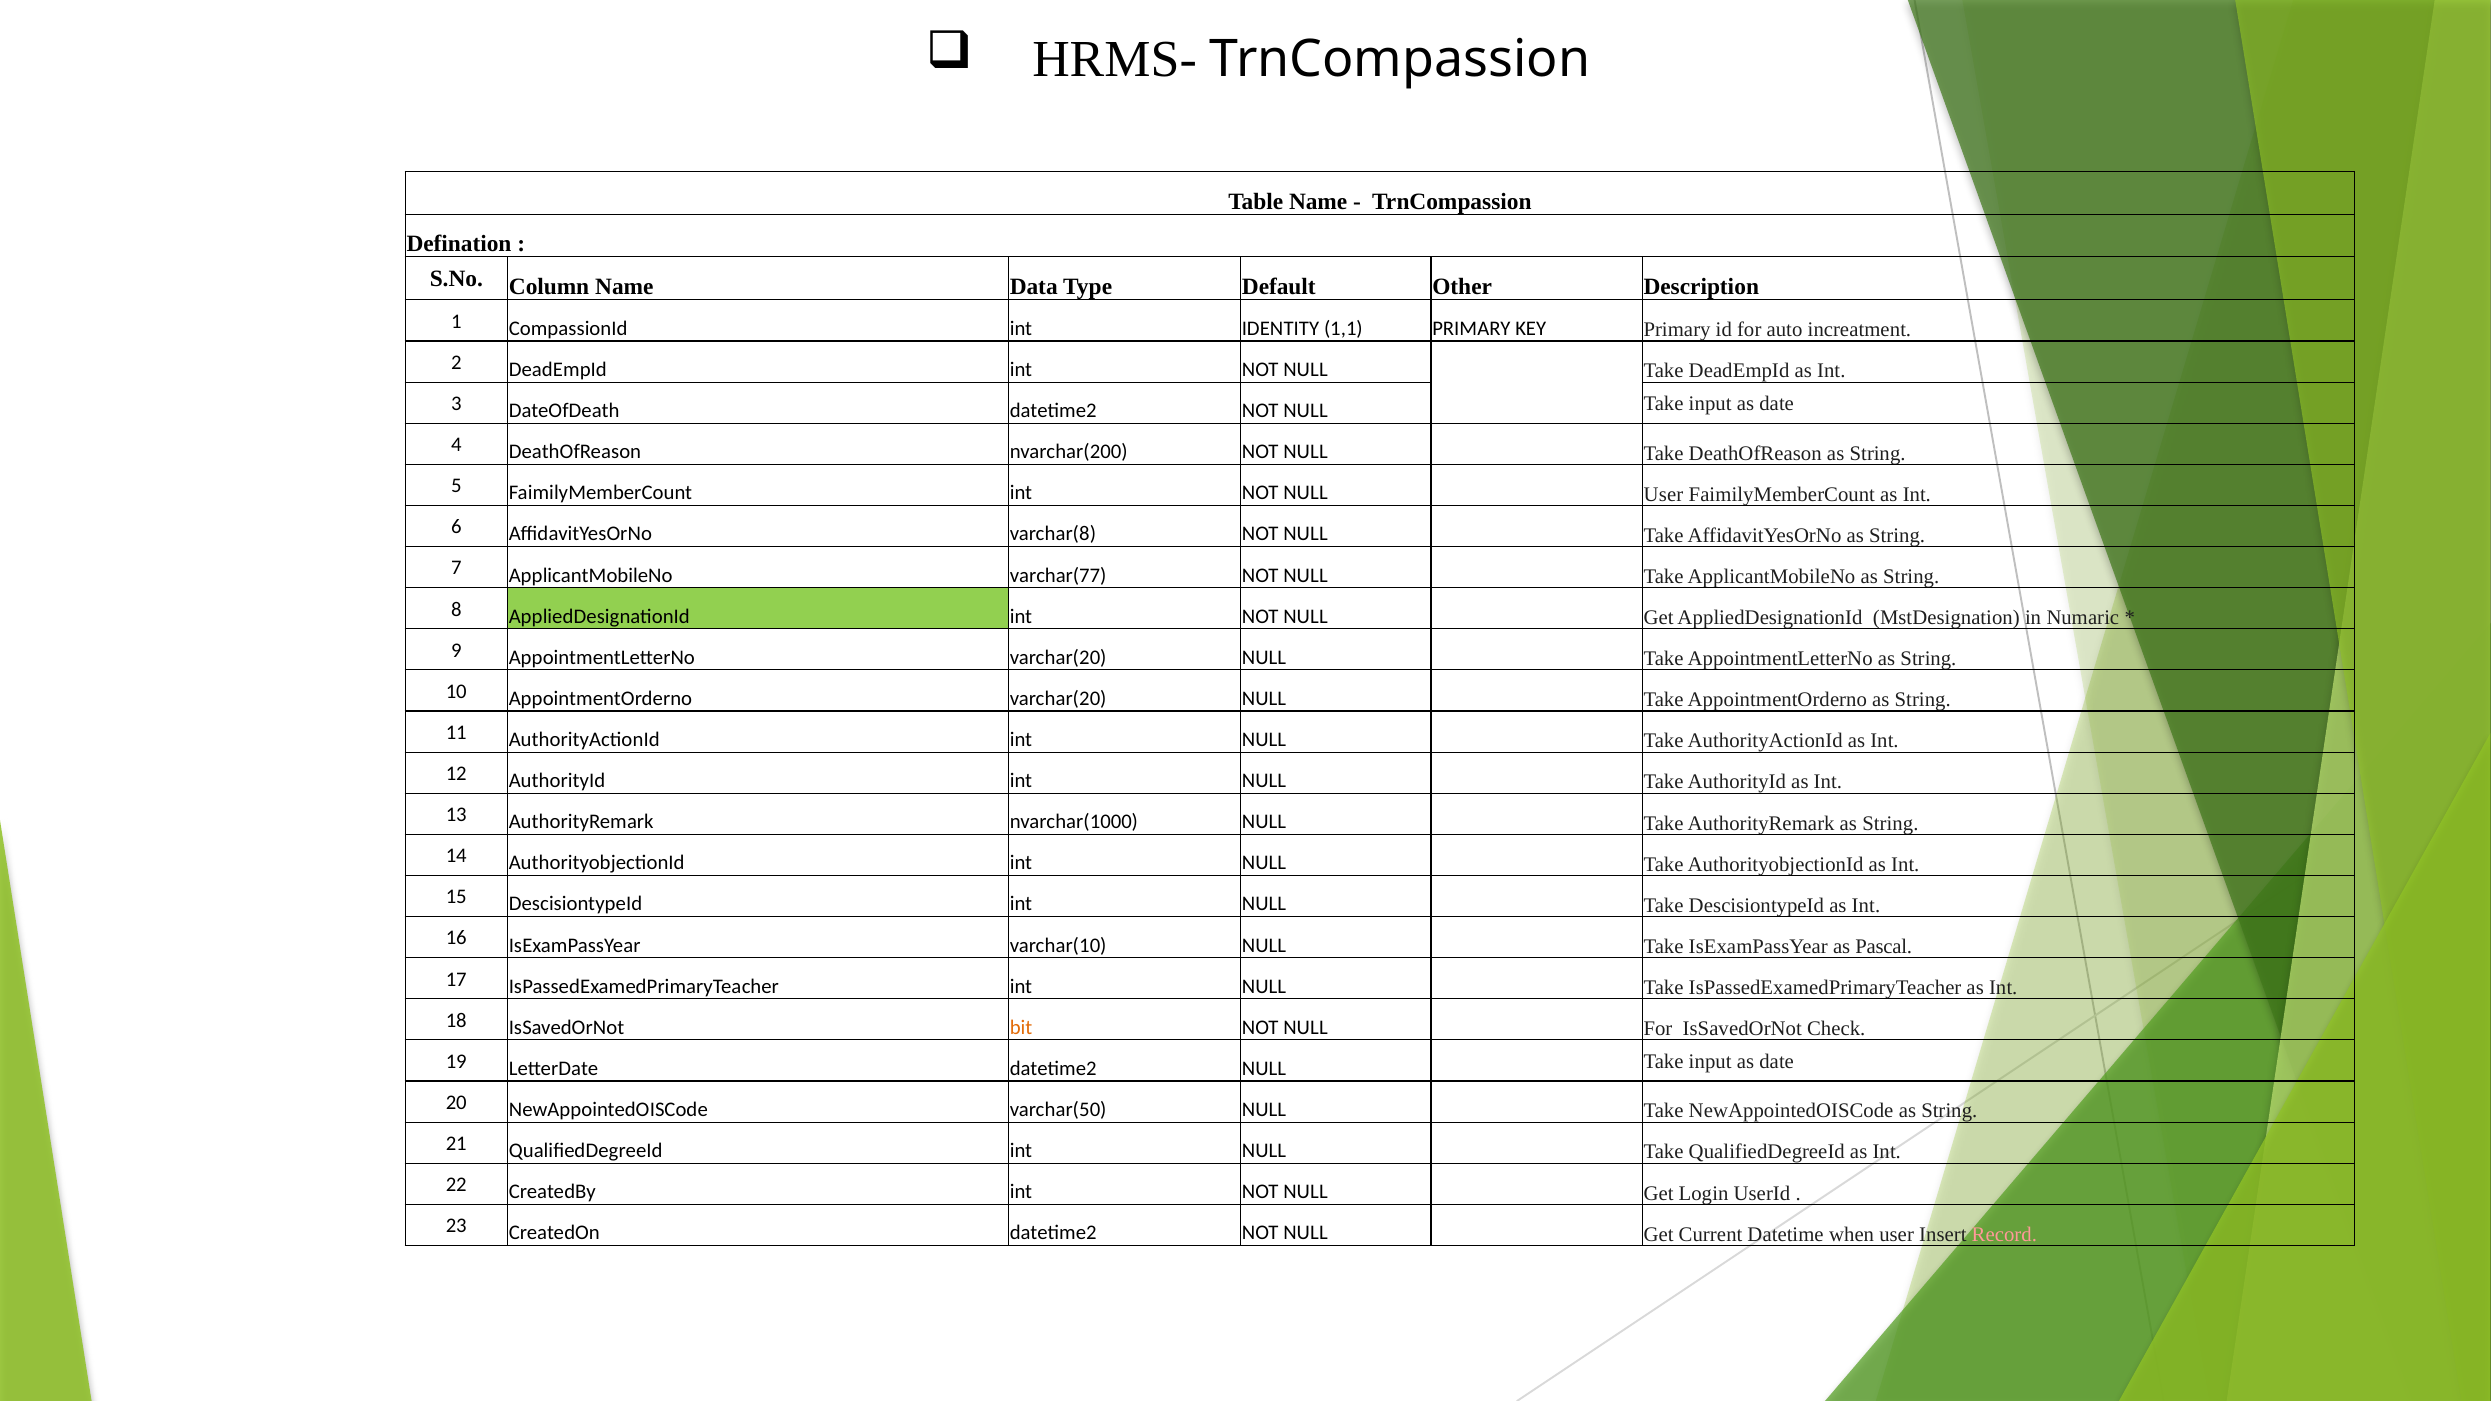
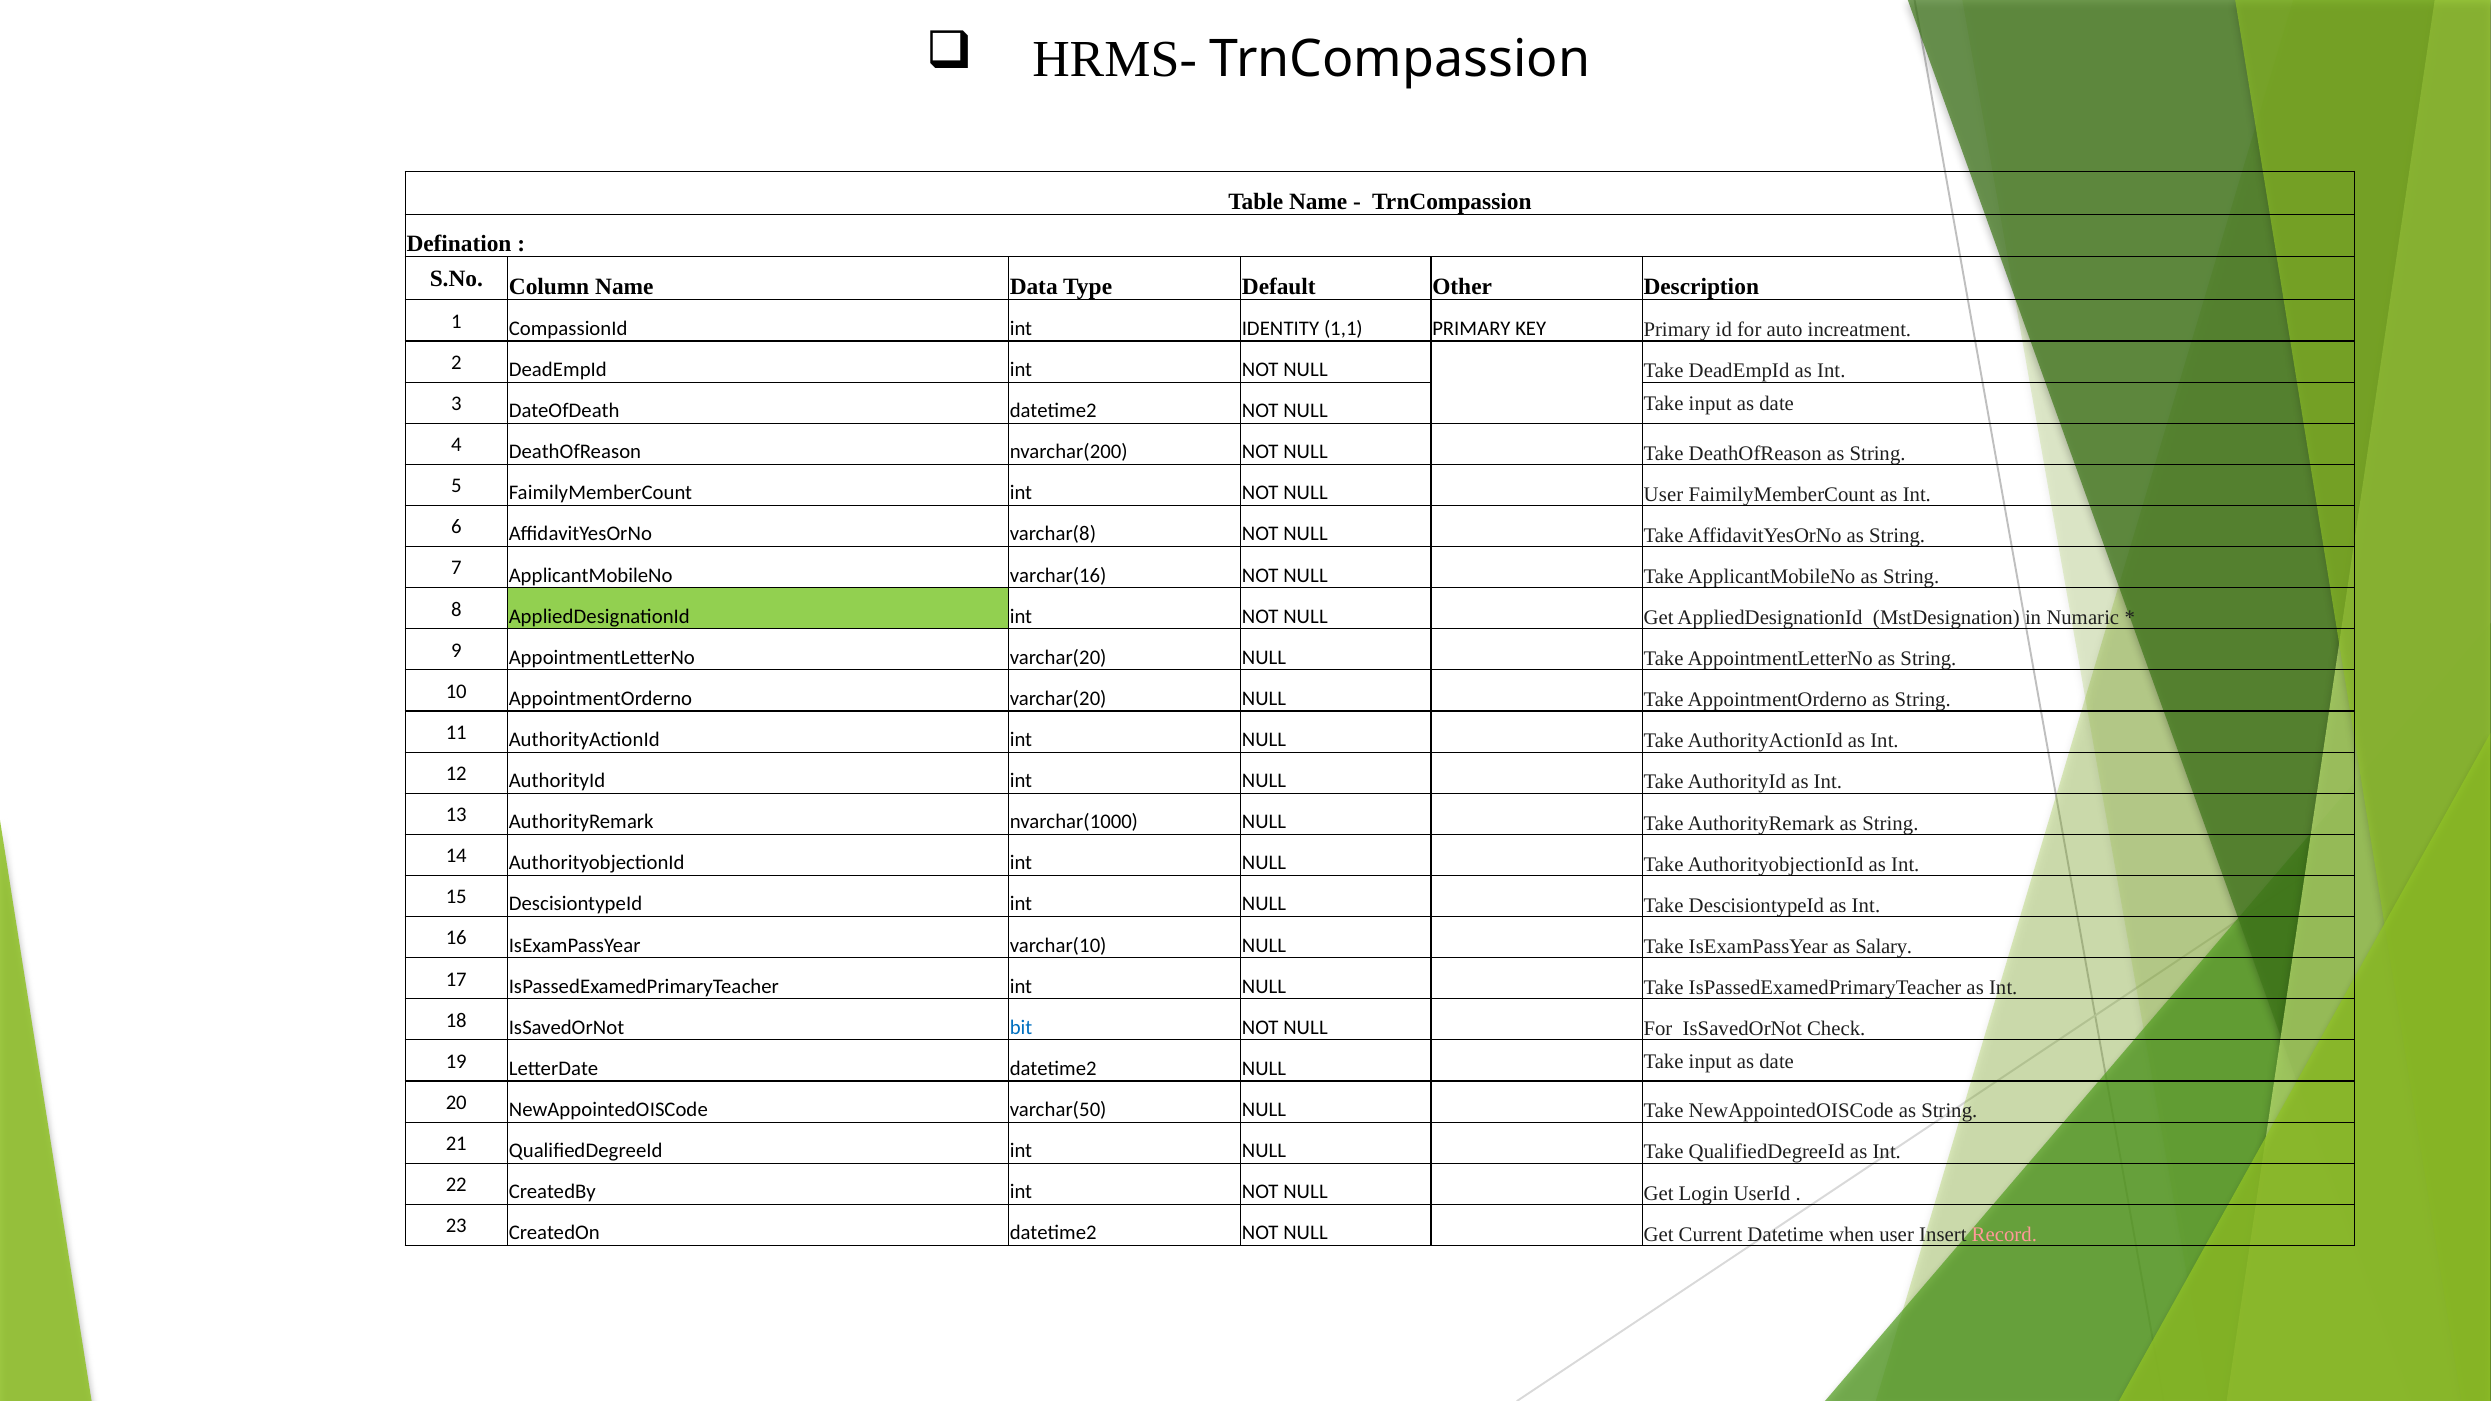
varchar(77: varchar(77 -> varchar(16 (1058, 575)
Pascal: Pascal -> Salary (1884, 947)
bit colour: orange -> blue (1021, 1028)
